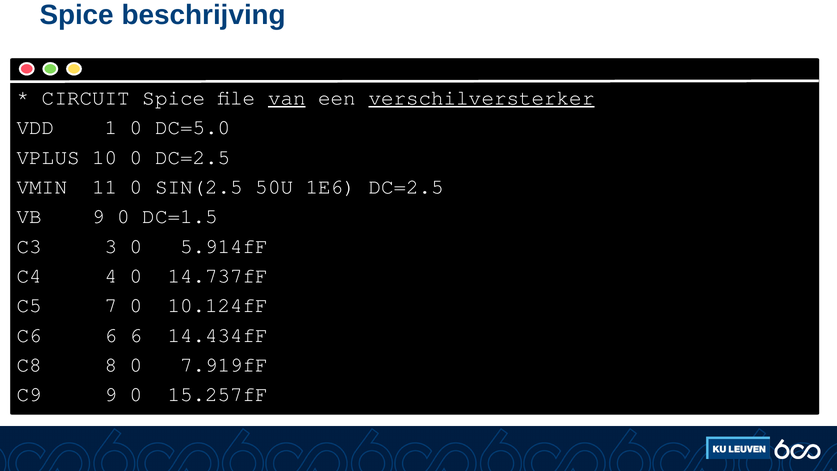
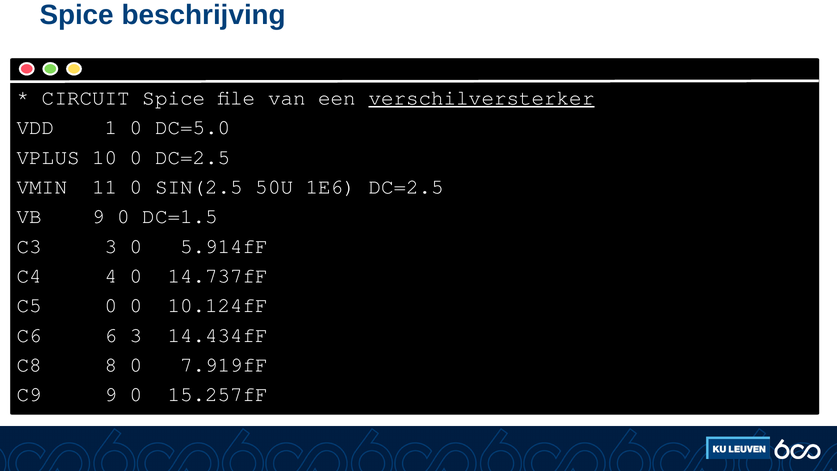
van underline: present -> none (287, 98)
C5 7: 7 -> 0 (111, 305)
6 6: 6 -> 3 (136, 335)
